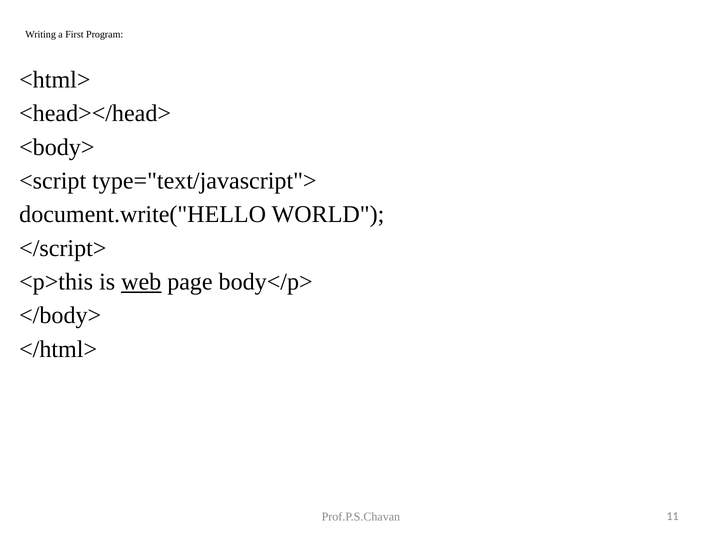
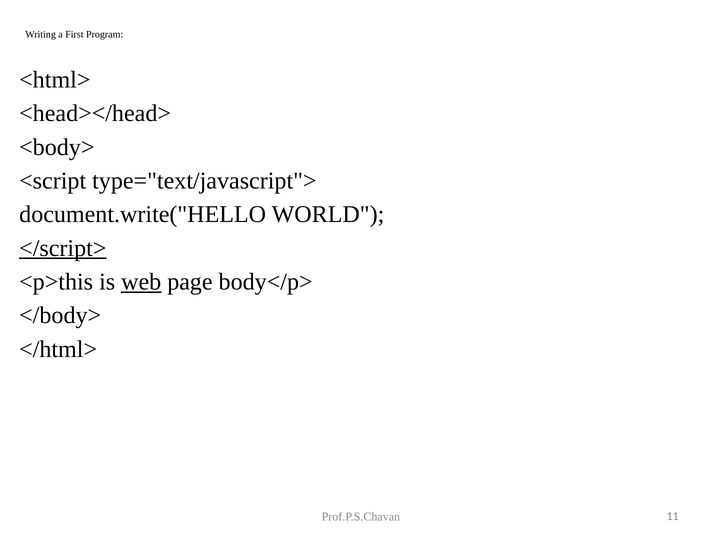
</script> underline: none -> present (63, 248)
